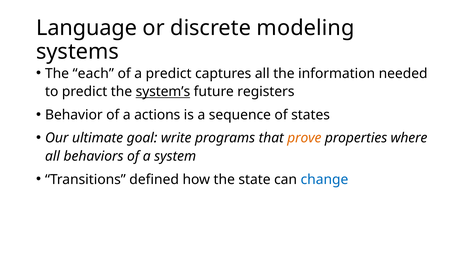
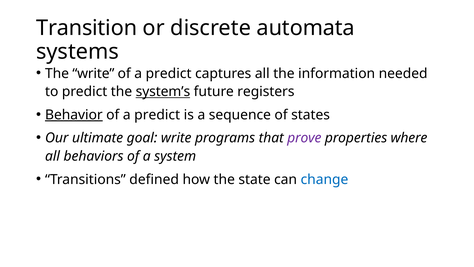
Language: Language -> Transition (87, 28)
modeling: modeling -> automata (306, 28)
The each: each -> write (93, 73)
Behavior underline: none -> present (74, 115)
actions: actions -> predict (157, 115)
prove colour: orange -> purple (304, 138)
